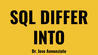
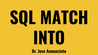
DIFFER: DIFFER -> MATCH (64, 19)
